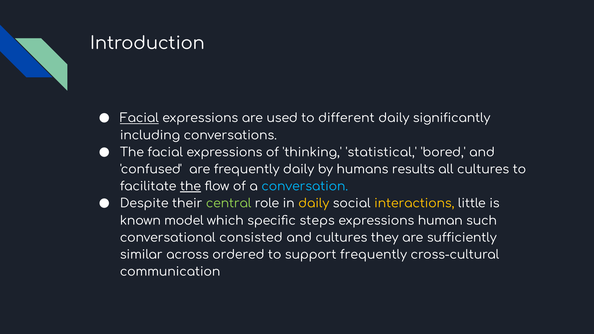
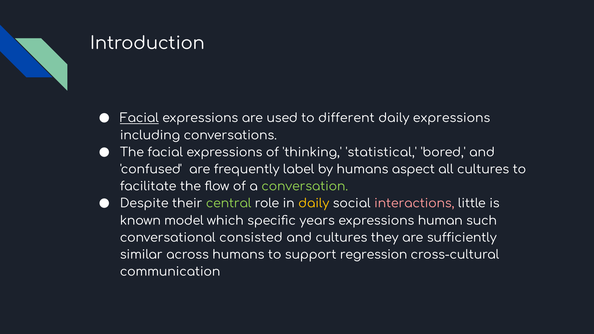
daily significantly: significantly -> expressions (452, 118)
frequently daily: daily -> label (299, 169)
results: results -> aspect (413, 169)
the underline: present -> none (191, 187)
conversation colour: light blue -> light green (305, 187)
interactions colour: yellow -> pink (414, 204)
steps: steps -> years (317, 221)
across ordered: ordered -> humans (238, 255)
support frequently: frequently -> regression (374, 255)
